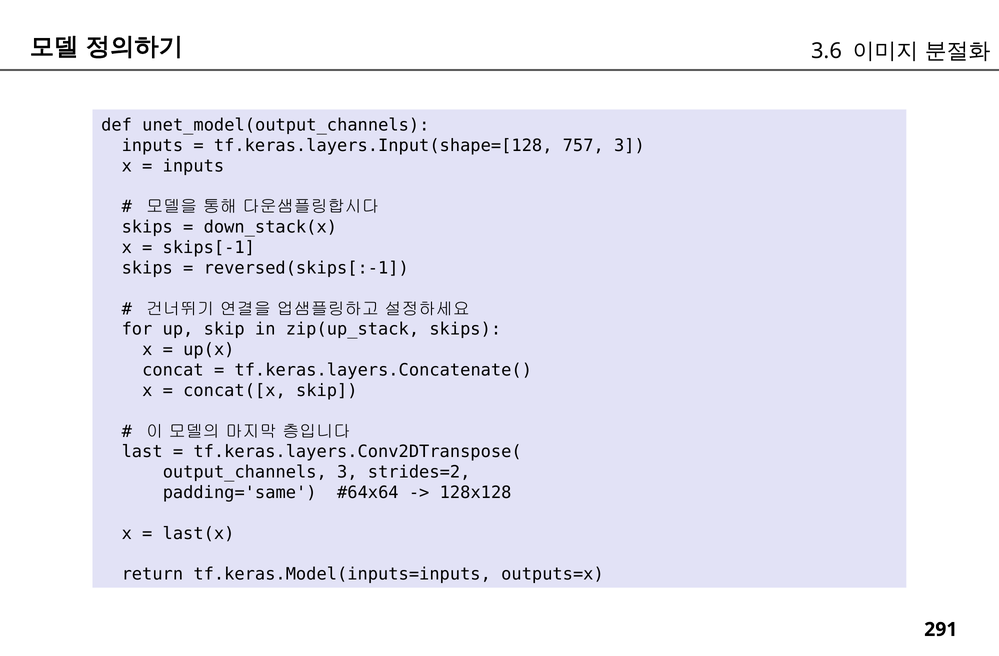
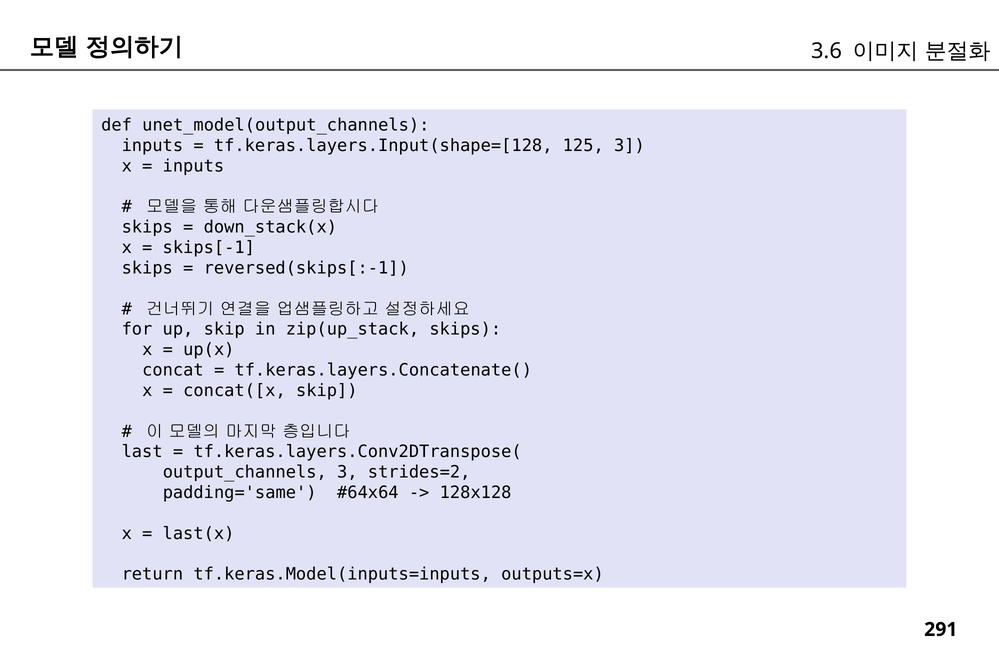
757: 757 -> 125 (583, 146)
